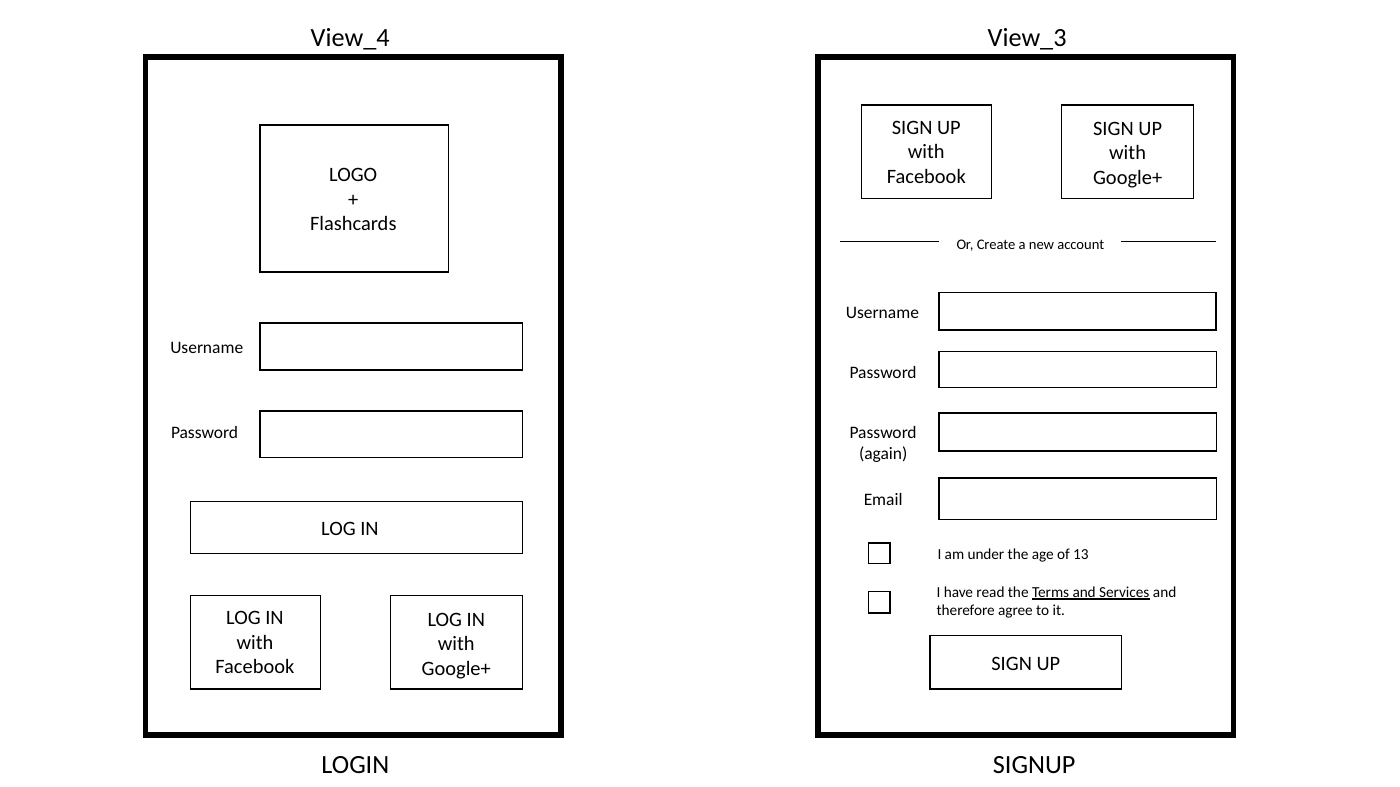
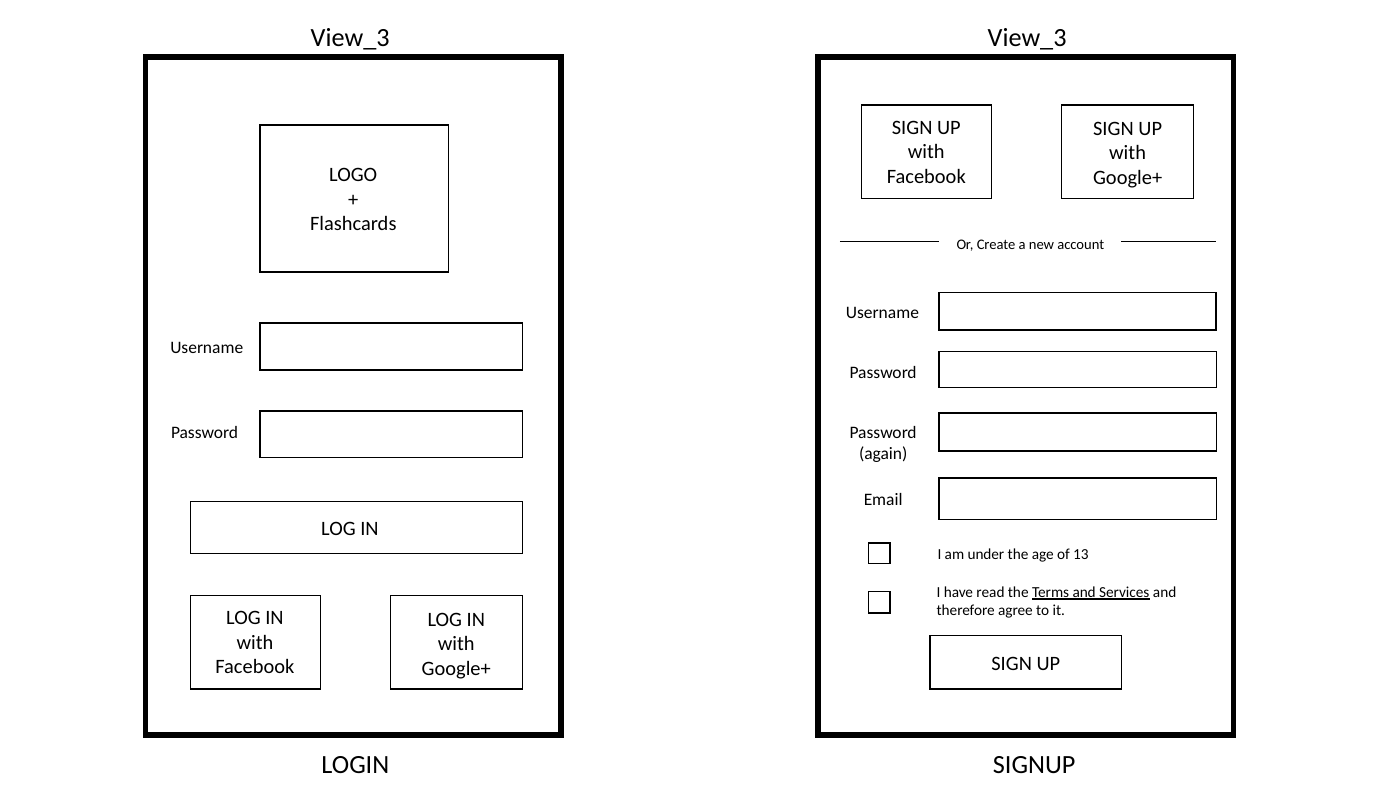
View_4: View_4 -> View_3 (350, 38)
